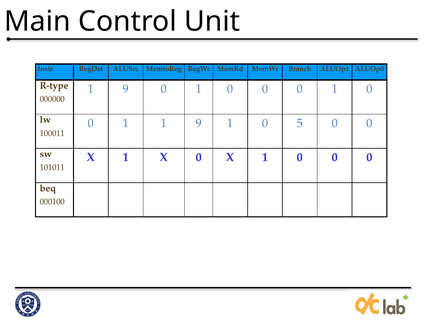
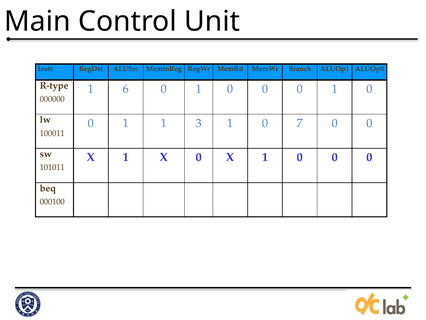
9: 9 -> 6 (126, 89)
1 1 9: 9 -> 3 (199, 123)
5: 5 -> 7 (300, 123)
